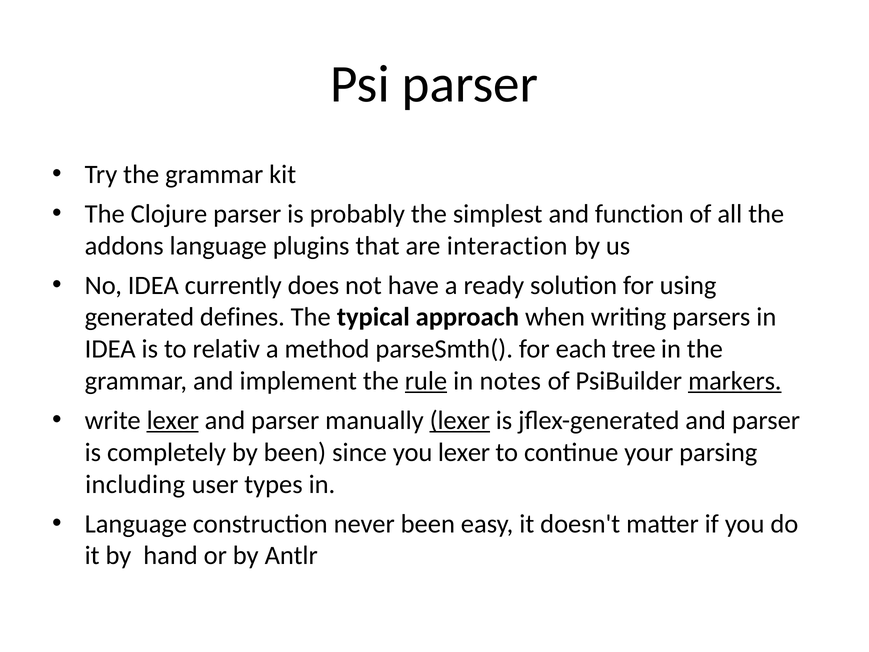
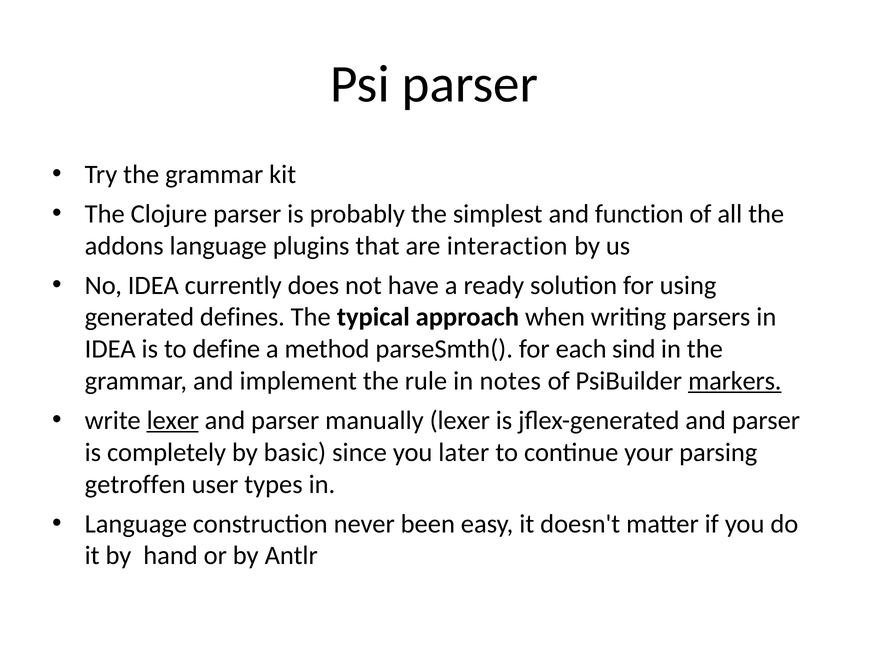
relativ: relativ -> define (226, 349)
tree: tree -> sind (634, 349)
rule underline: present -> none (426, 381)
lexer underline: present -> none (460, 420)
by been: been -> basic (295, 452)
you lexer: lexer -> later (464, 452)
including: including -> getroffen (135, 484)
